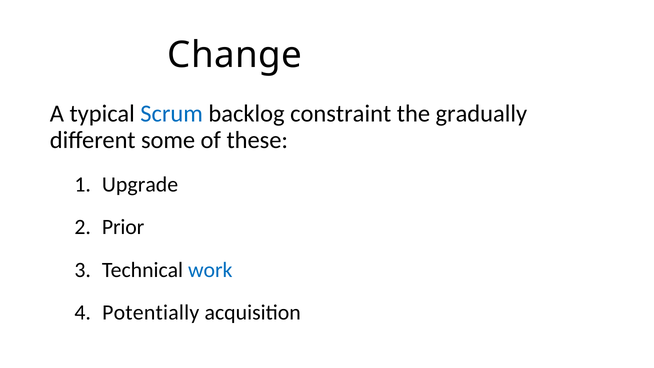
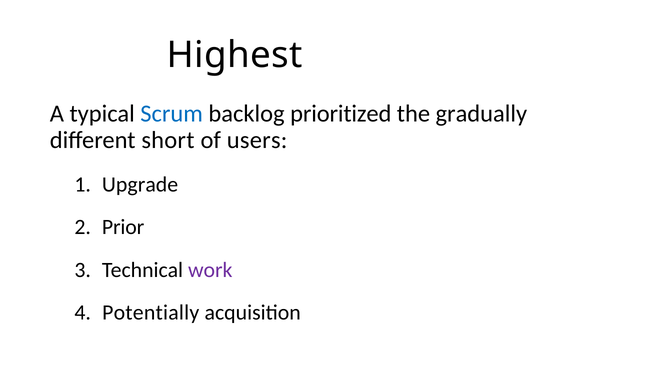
Change: Change -> Highest (235, 55)
constraint: constraint -> prioritized (341, 113)
some: some -> short (168, 140)
these: these -> users (257, 140)
work colour: blue -> purple (210, 270)
